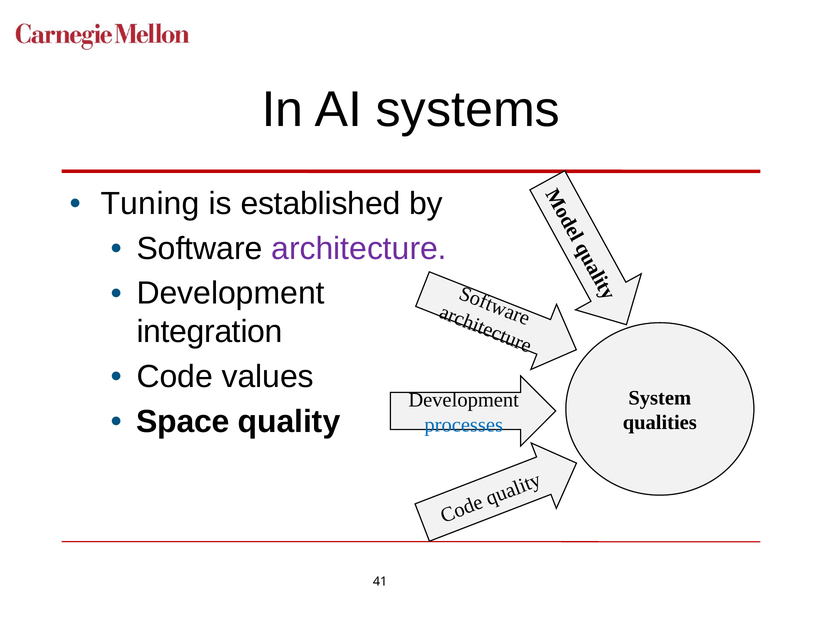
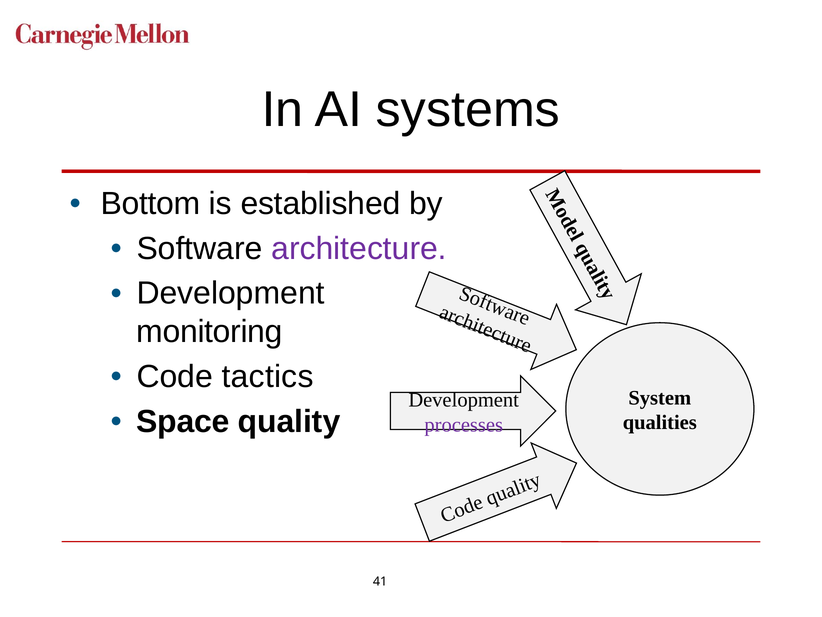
Tuning: Tuning -> Bottom (150, 204)
integration: integration -> monitoring (210, 332)
values: values -> tactics (268, 376)
processes colour: blue -> purple (464, 424)
